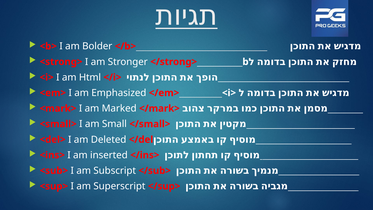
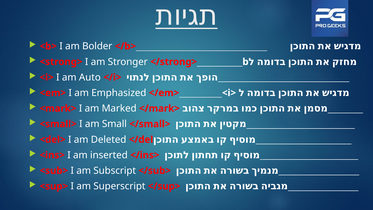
Html: Html -> Auto (90, 77)
